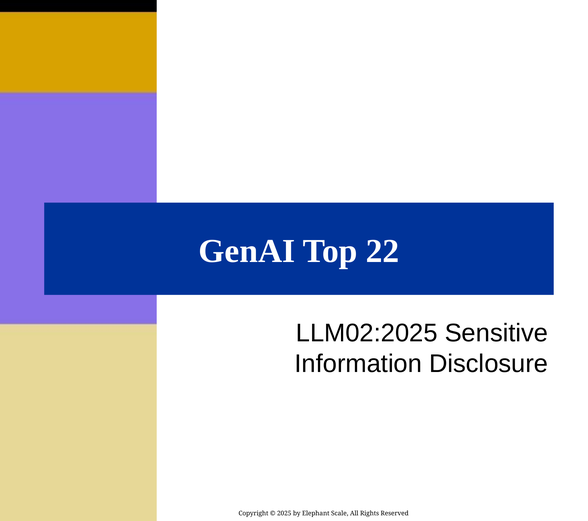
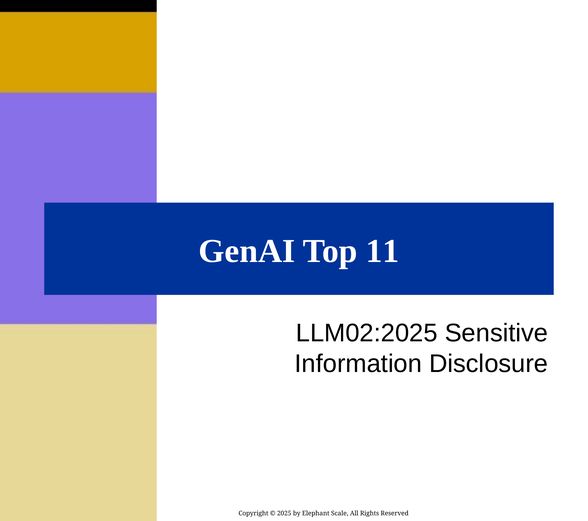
22: 22 -> 11 (383, 251)
